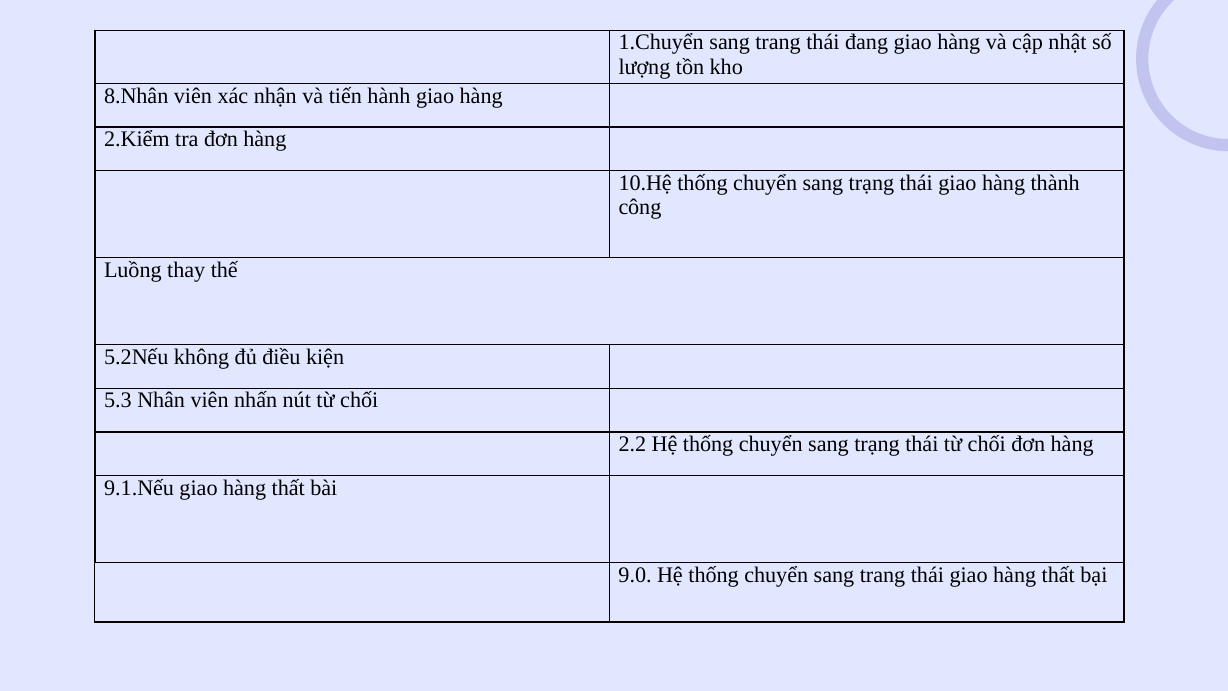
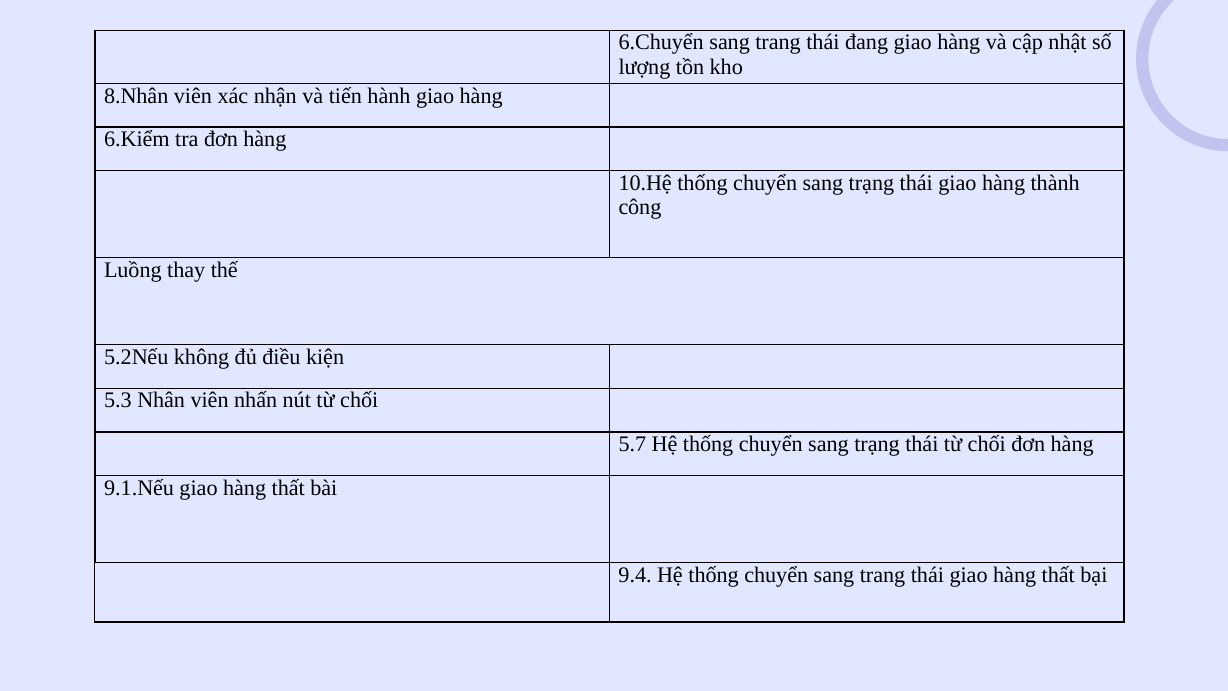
1.Chuyển: 1.Chuyển -> 6.Chuyển (661, 43)
2.Kiểm: 2.Kiểm -> 6.Kiểm (137, 139)
2.2: 2.2 -> 5.7 (632, 444)
9.0: 9.0 -> 9.4 (635, 575)
